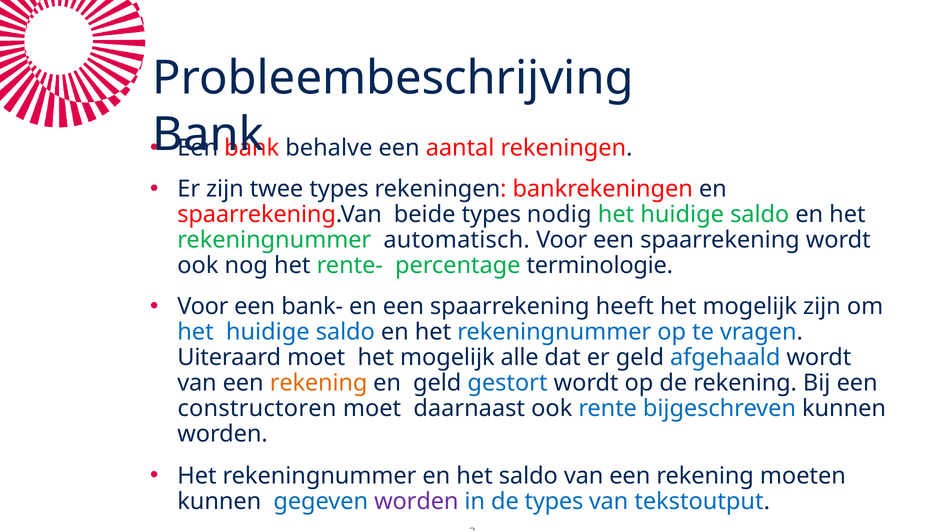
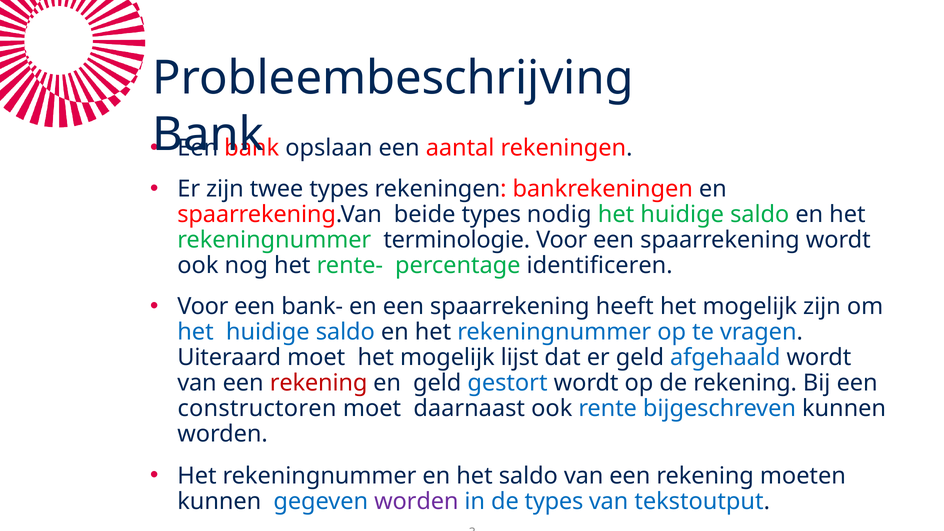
behalve: behalve -> opslaan (329, 148)
automatisch: automatisch -> terminologie (457, 240)
terminologie: terminologie -> identificeren (600, 265)
alle: alle -> lijst (520, 358)
rekening colour: orange -> red (319, 383)
